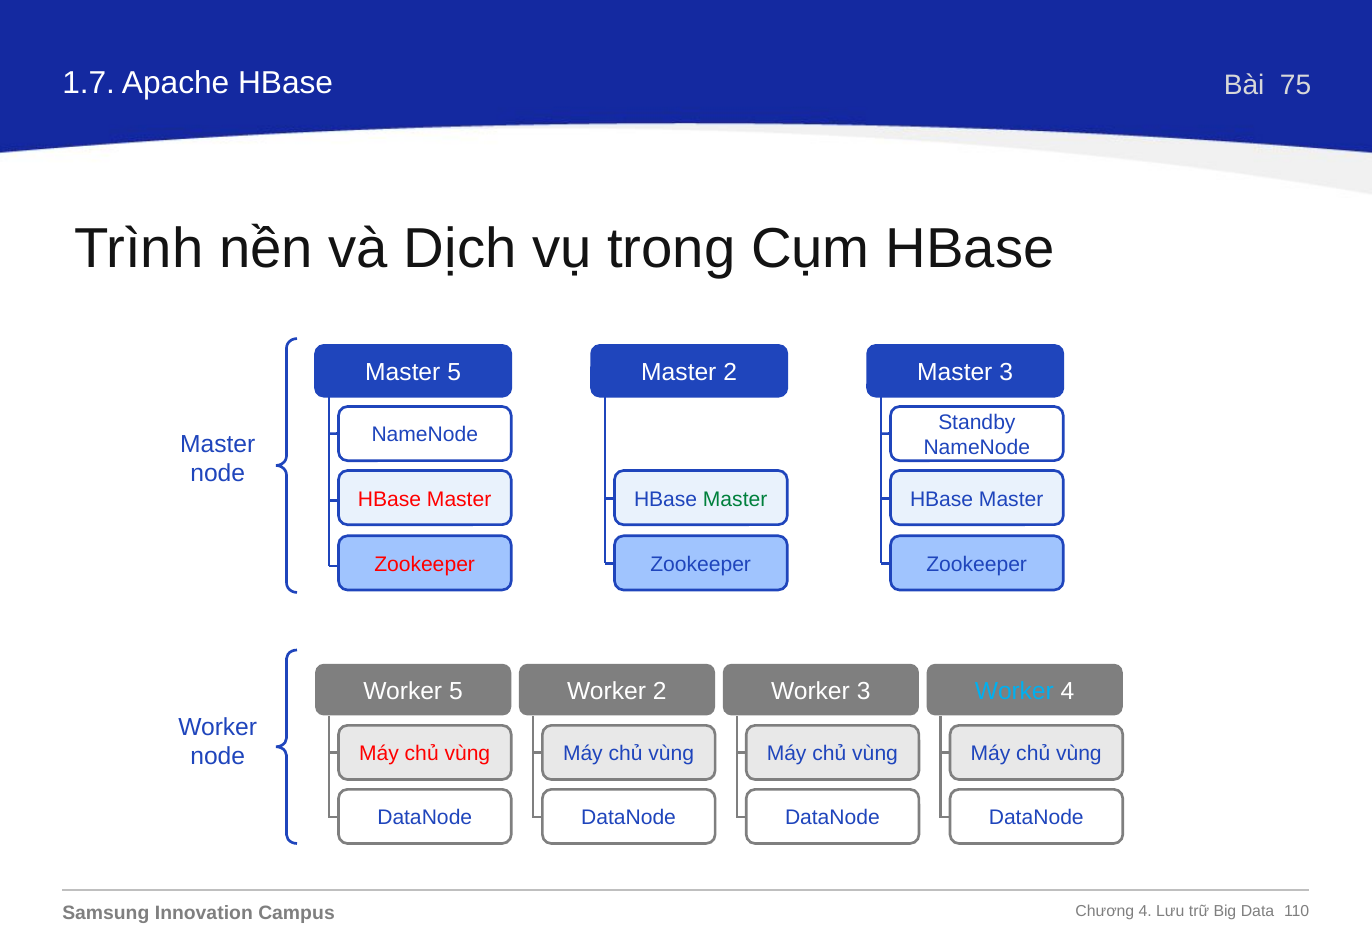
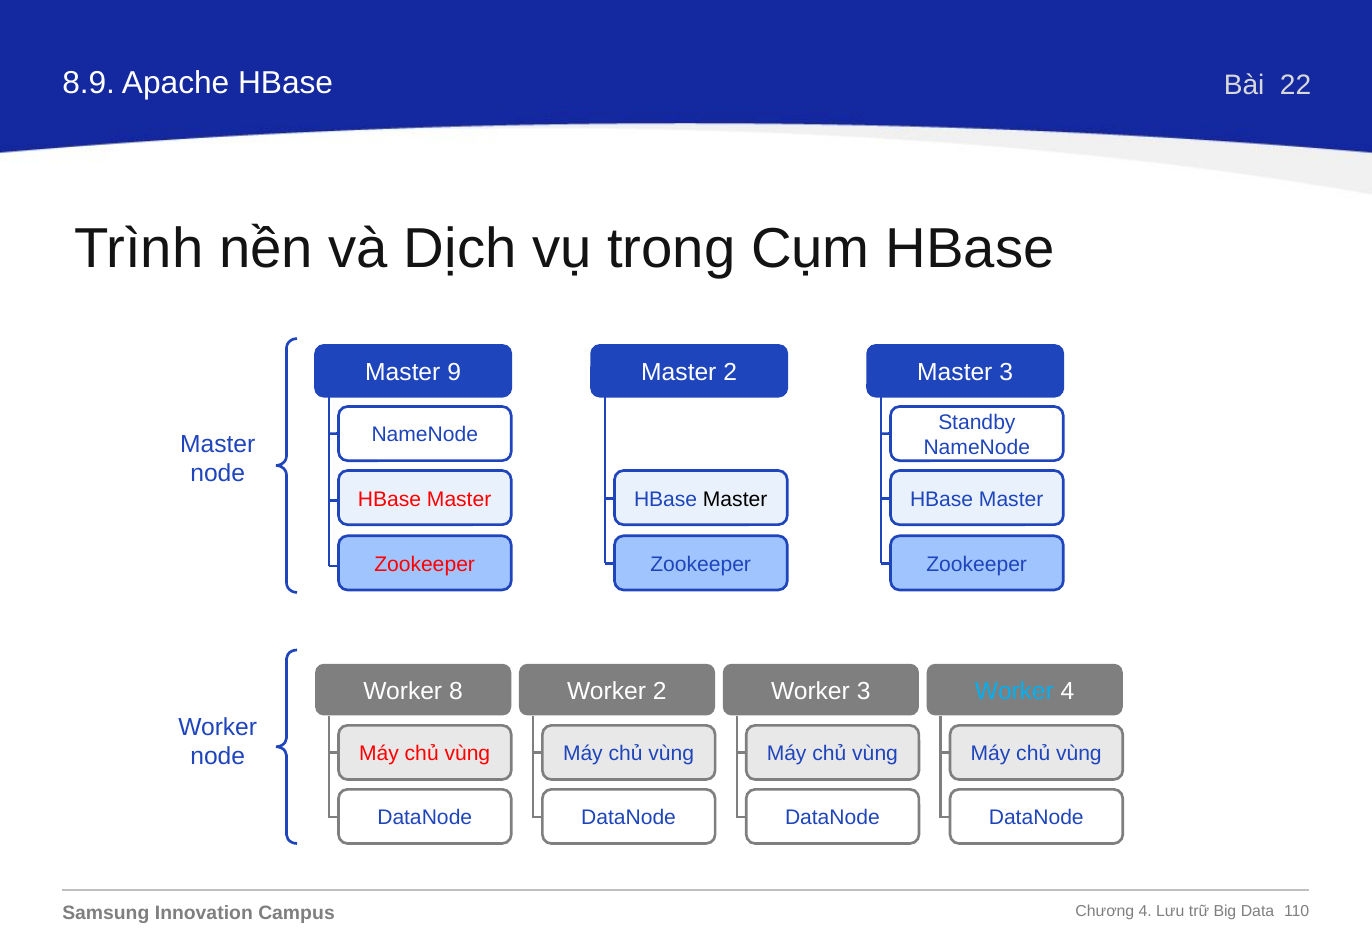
1.7: 1.7 -> 8.9 (89, 83)
75: 75 -> 22 (1296, 86)
Master 5: 5 -> 9 (454, 372)
Master colour: green -> black (735, 499)
Worker 5: 5 -> 8 (456, 691)
